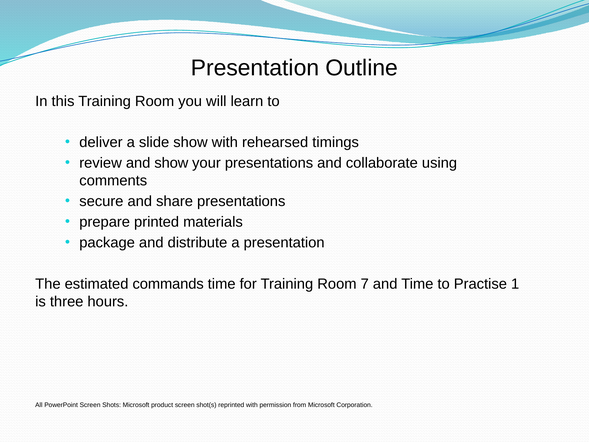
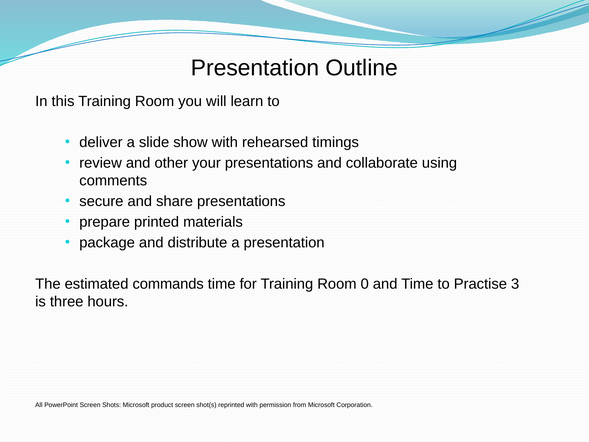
and show: show -> other (171, 163)
7: 7 -> 0 (365, 284)
1: 1 -> 3 (515, 284)
